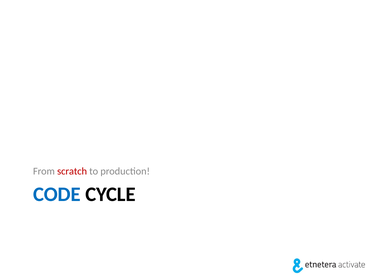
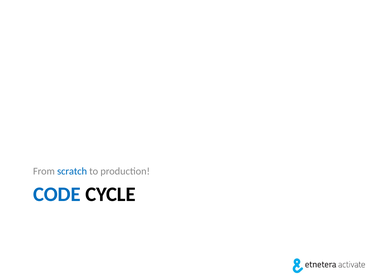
scratch colour: red -> blue (72, 171)
